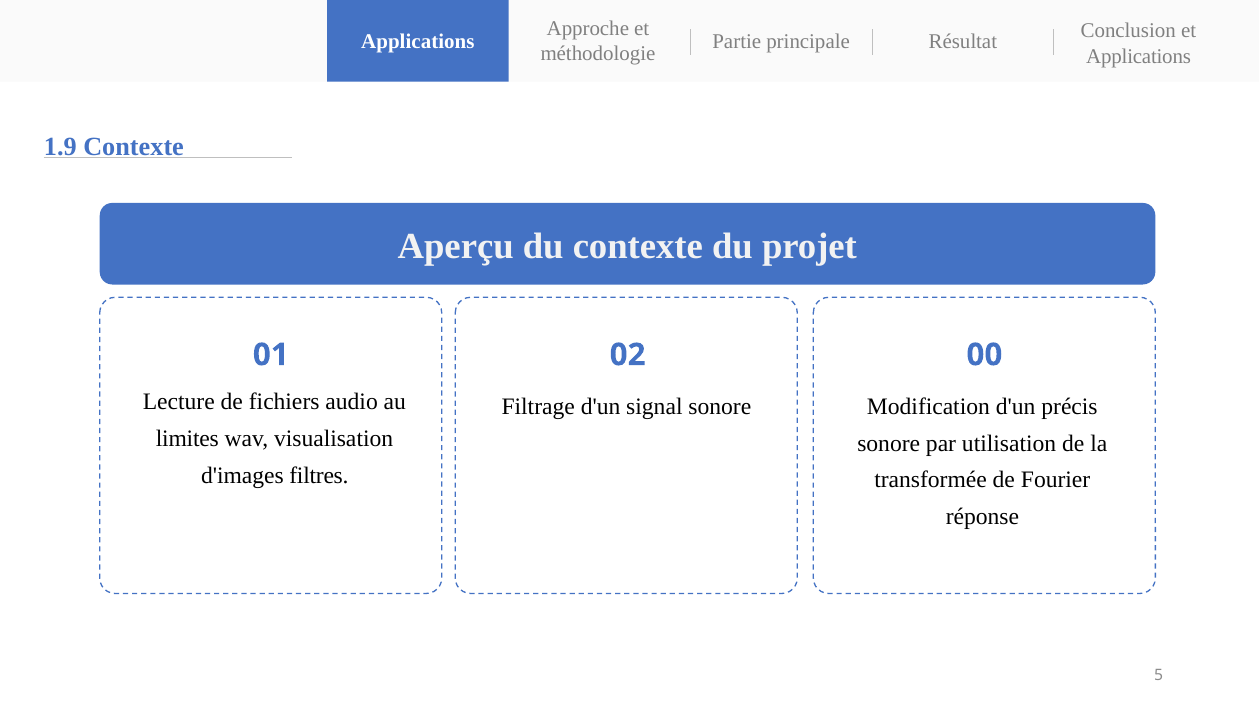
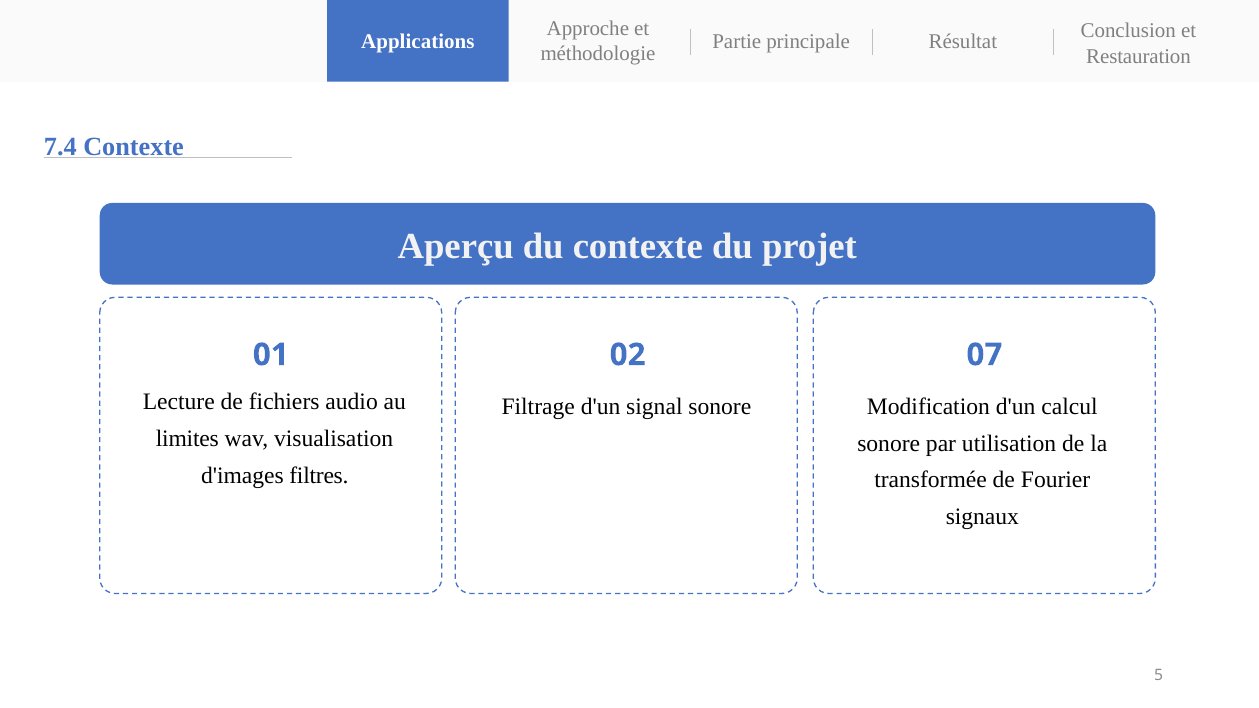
Applications: Applications -> Restauration (1139, 56)
1.9: 1.9 -> 7.4 (60, 146)
00: 00 -> 07 (984, 355)
précis: précis -> calcul (1070, 407)
réponse: réponse -> signaux (982, 517)
